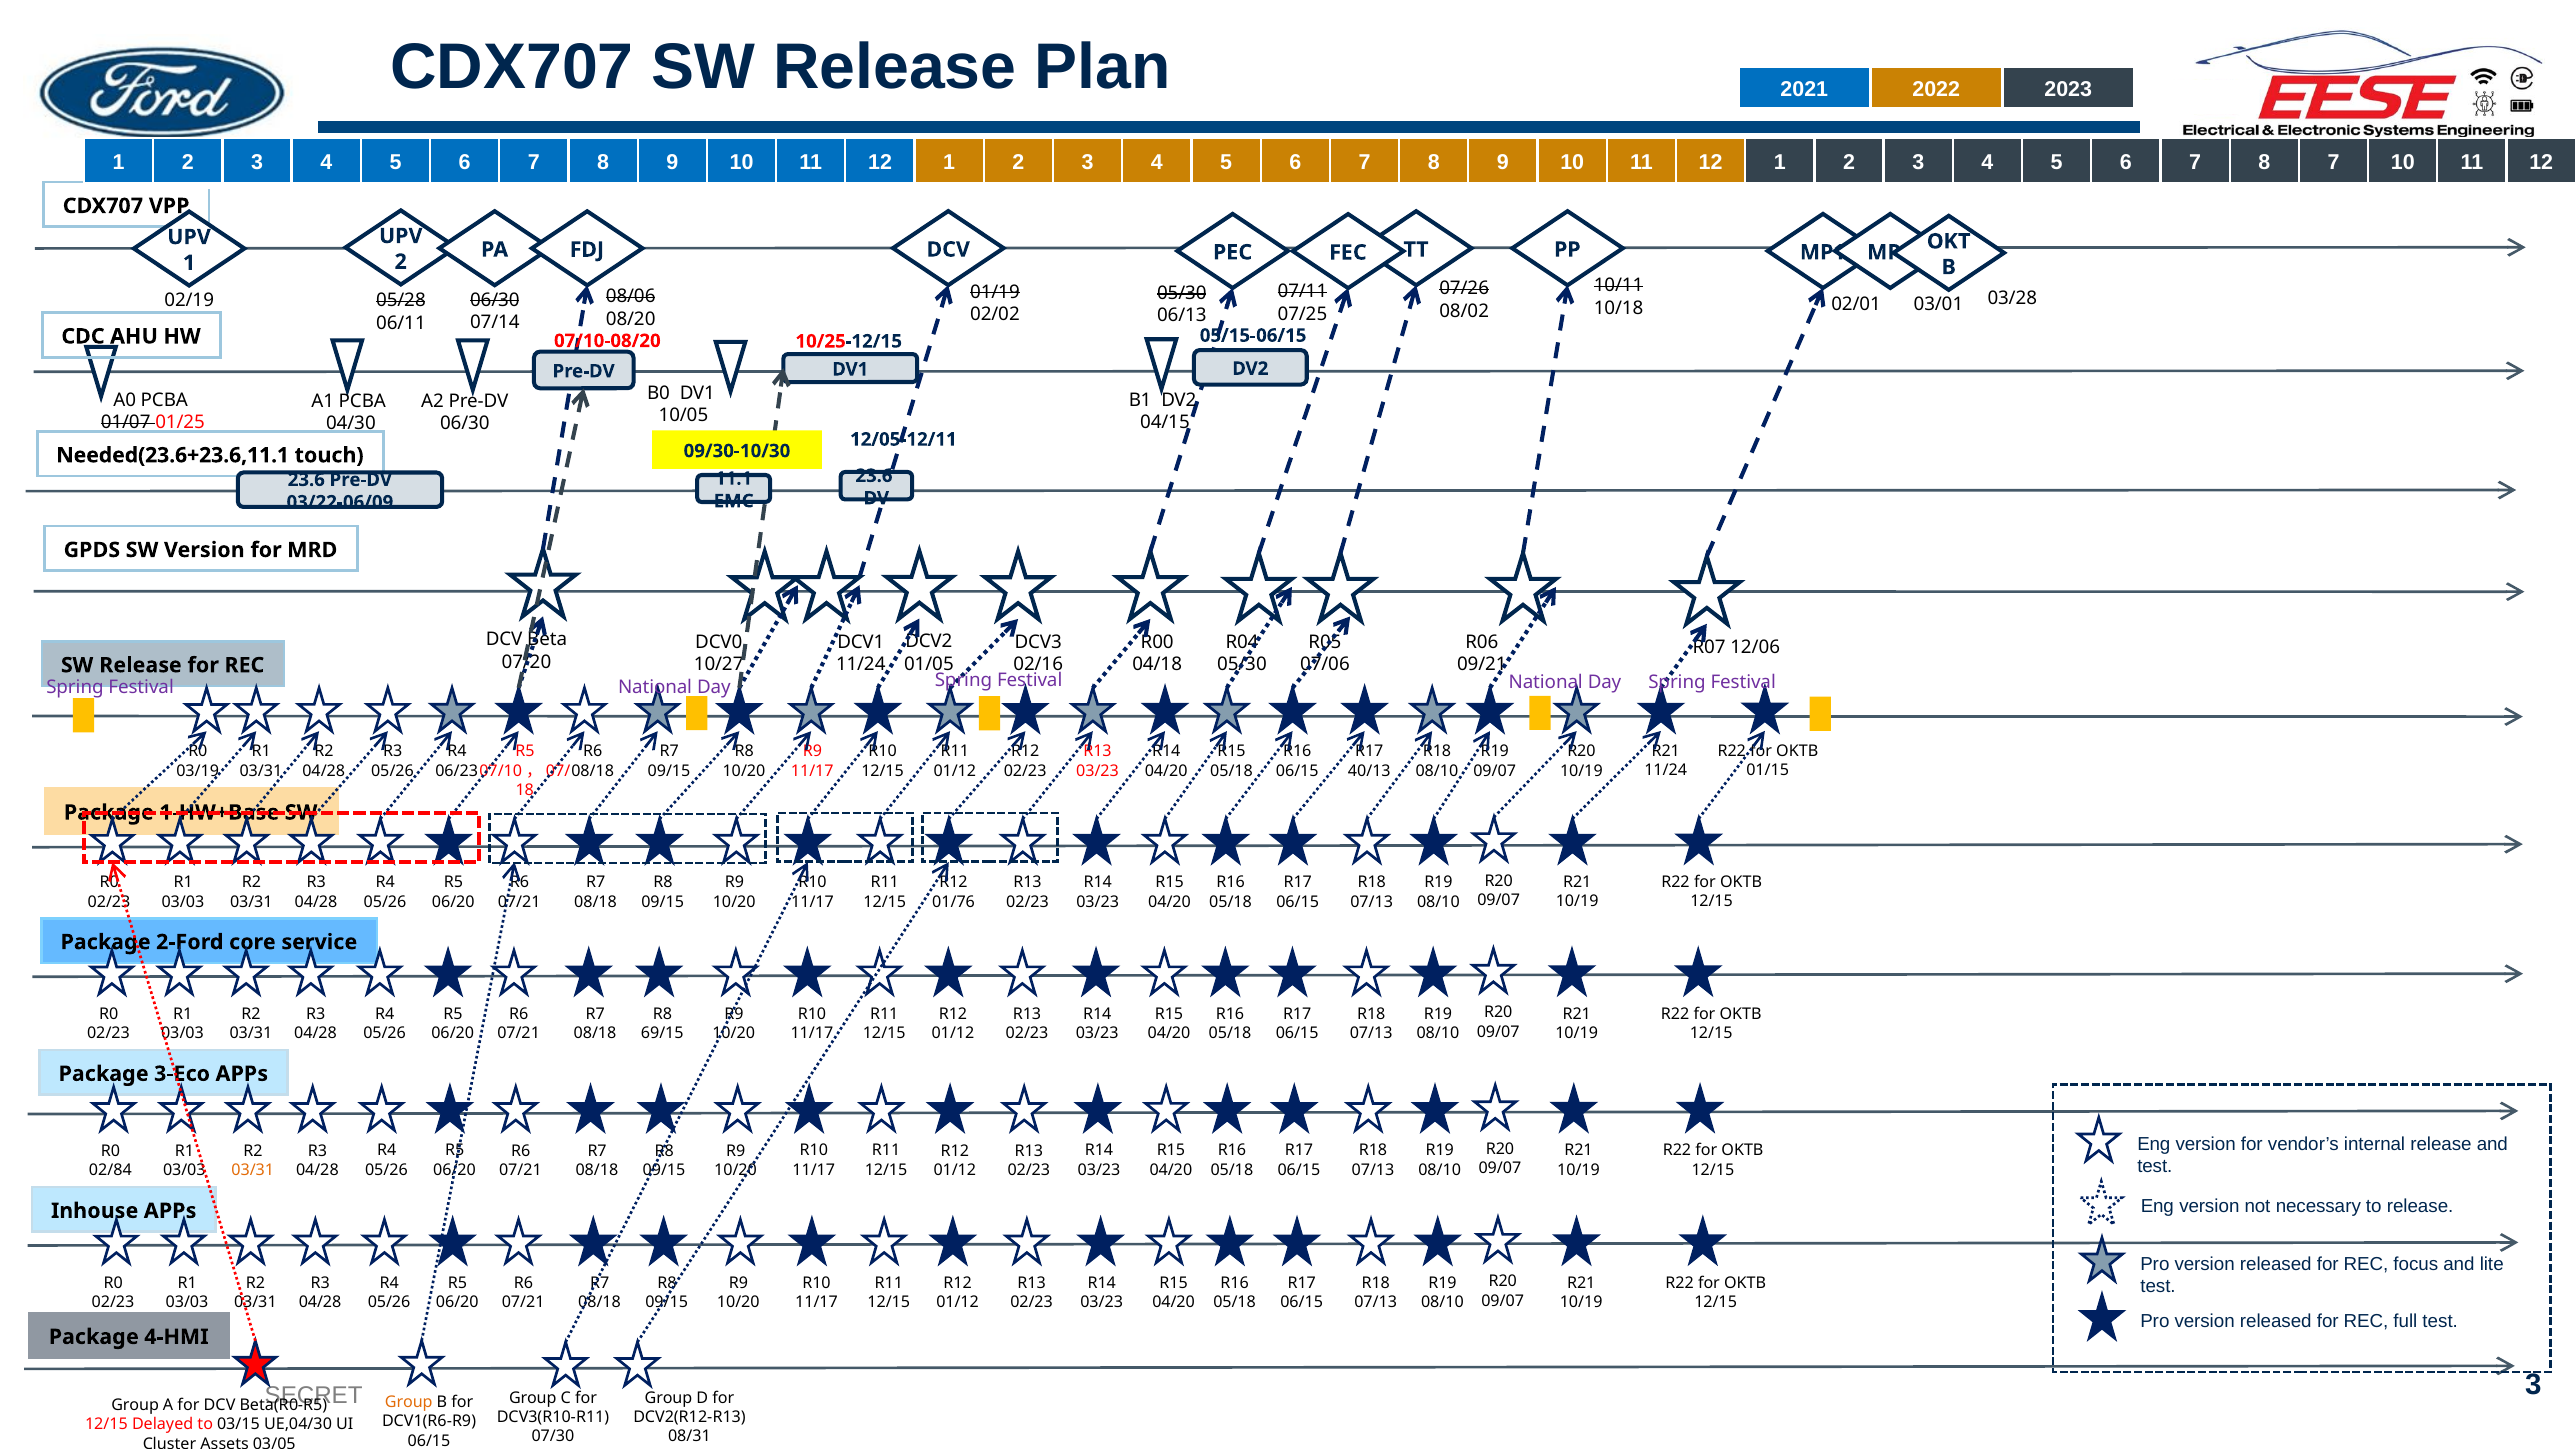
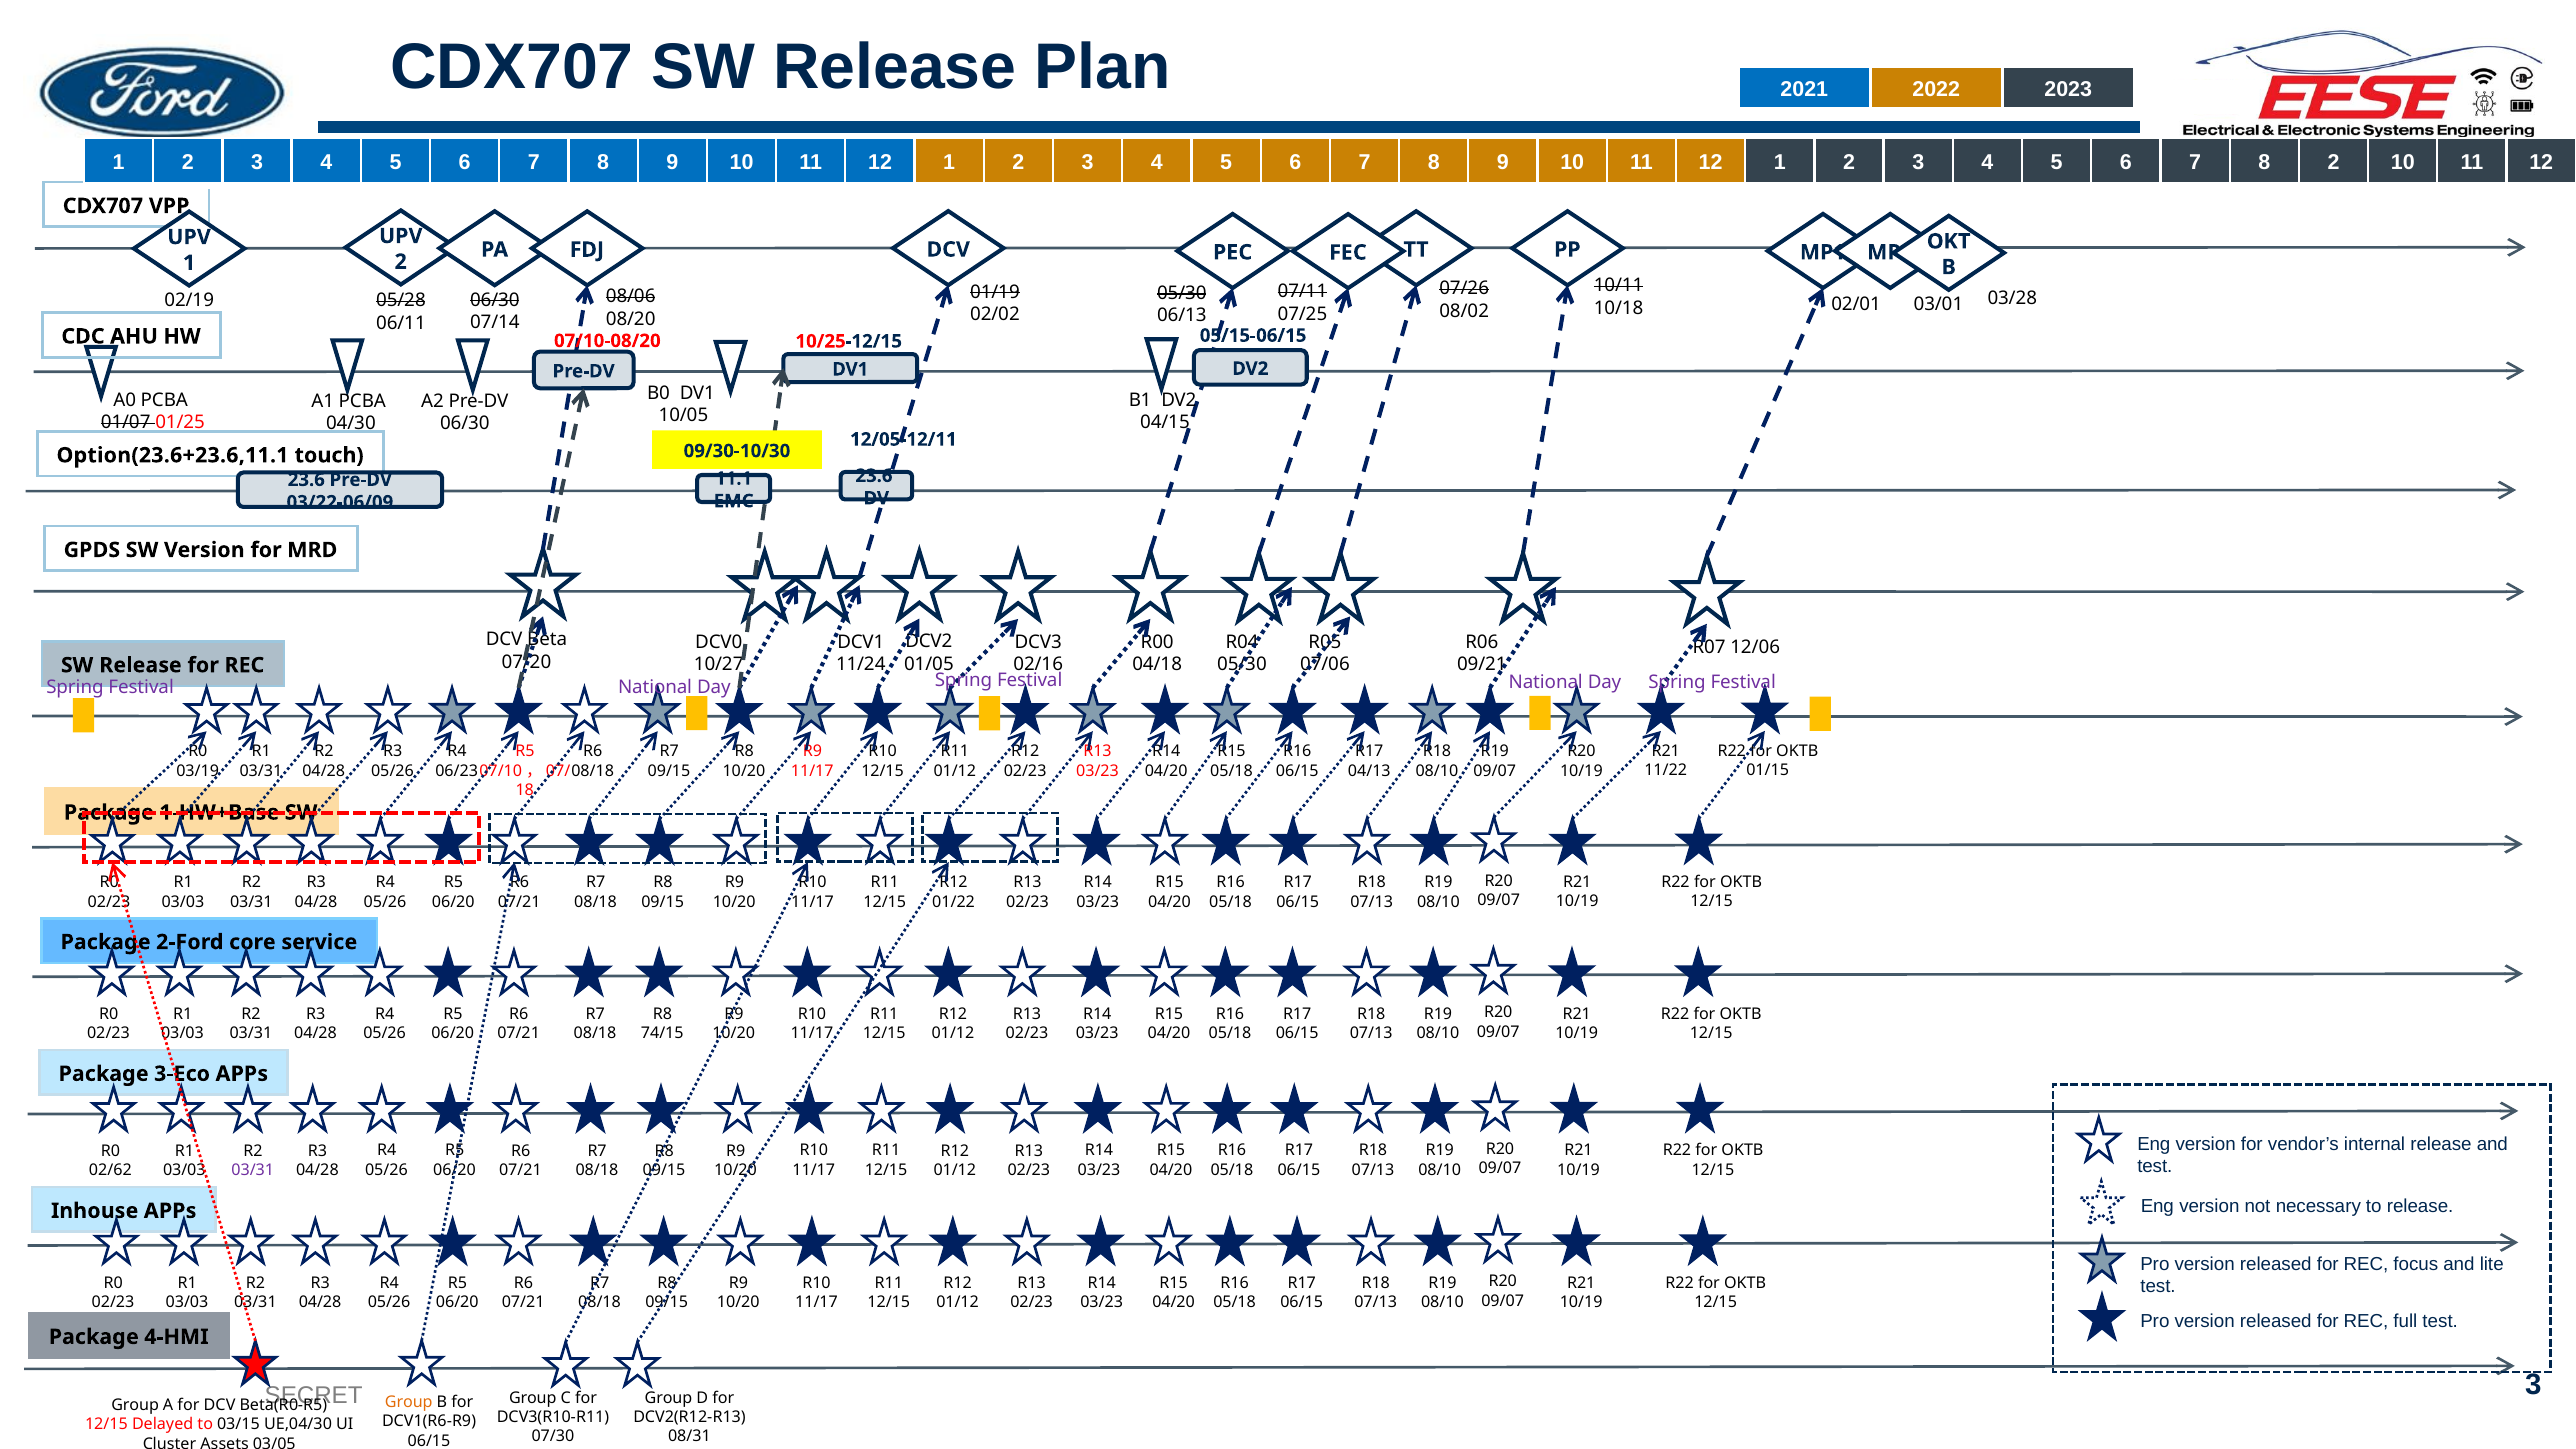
8 7: 7 -> 2 (2334, 162)
Needed(23.6+23.6,11.1: Needed(23.6+23.6,11.1 -> Option(23.6+23.6,11.1 (173, 455)
40/13: 40/13 -> 04/13 (1369, 771)
11/24: 11/24 -> 11/22 (1666, 771)
01/76: 01/76 -> 01/22 (954, 902)
69/15: 69/15 -> 74/15 (662, 1033)
02/84: 02/84 -> 02/62 (110, 1170)
03/31 colour: orange -> purple (253, 1170)
